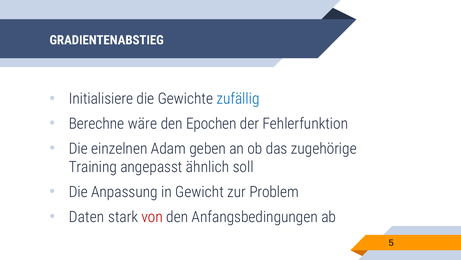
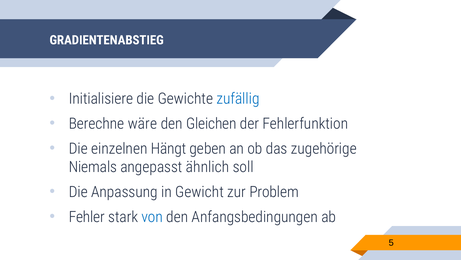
Epochen: Epochen -> Gleichen (211, 123)
Adam: Adam -> Hängt (169, 148)
Training: Training -> Niemals (93, 167)
Daten: Daten -> Fehler (87, 216)
von colour: red -> blue (152, 216)
